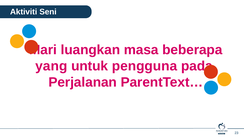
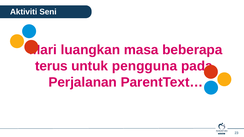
yang: yang -> terus (51, 66)
